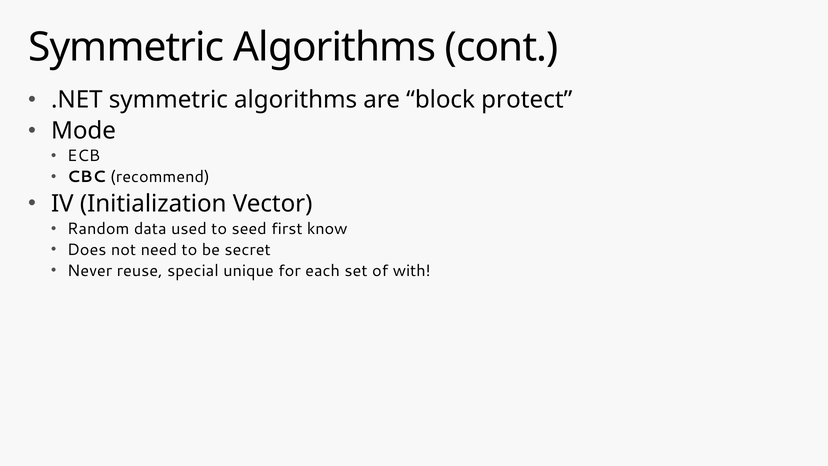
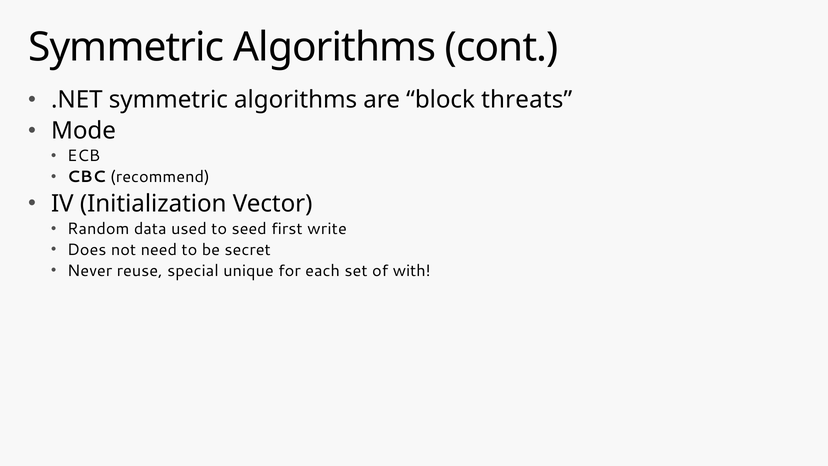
protect: protect -> threats (527, 100)
know: know -> write (327, 229)
